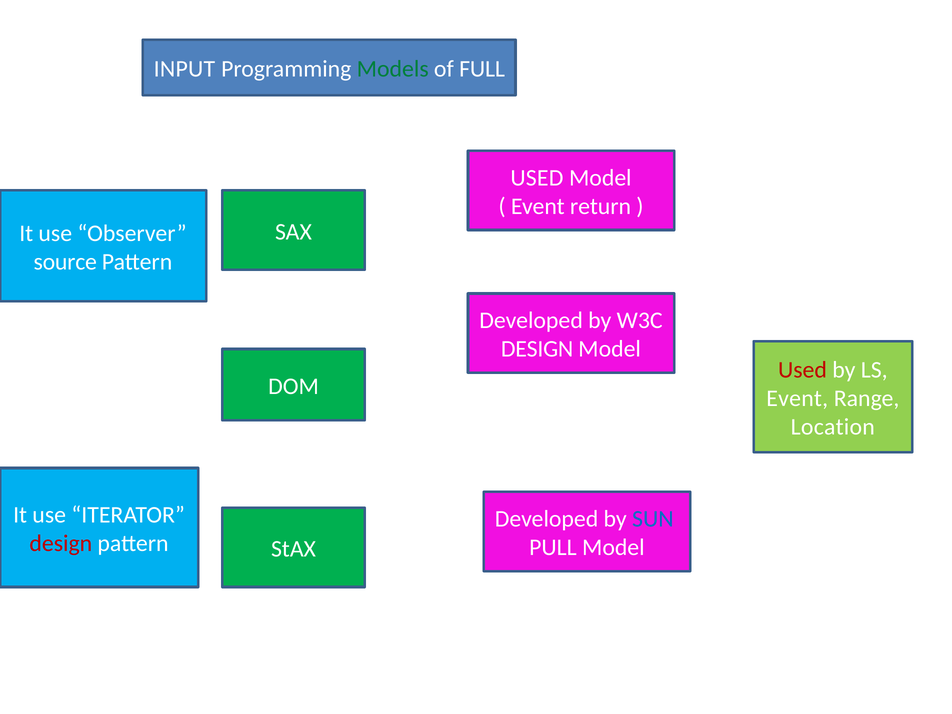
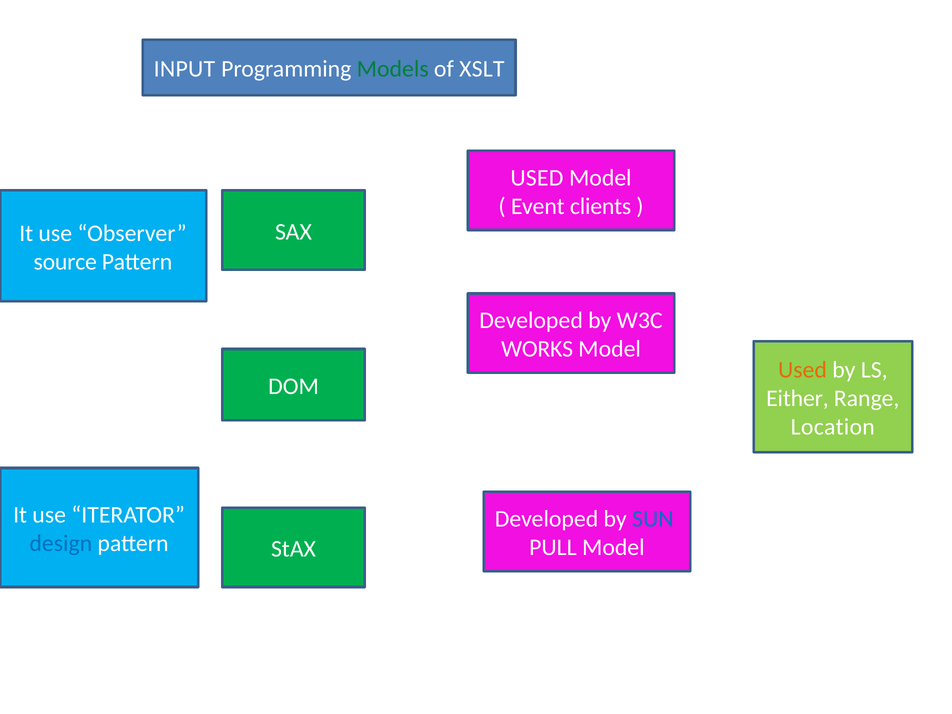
FULL: FULL -> XSLT (482, 69)
return: return -> clients (601, 206)
DESIGN: DESIGN -> WORKS (537, 349)
Used colour: red -> orange (802, 370)
Event: Event -> Either (797, 398)
design colour: red -> blue (61, 543)
